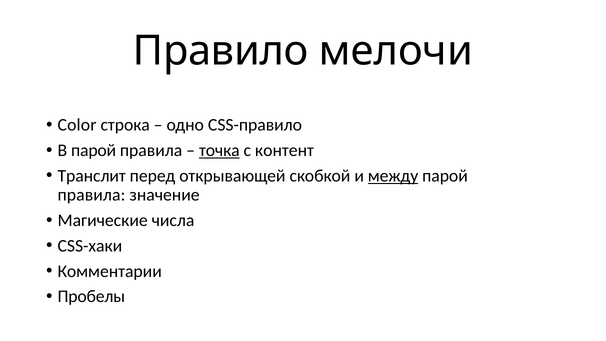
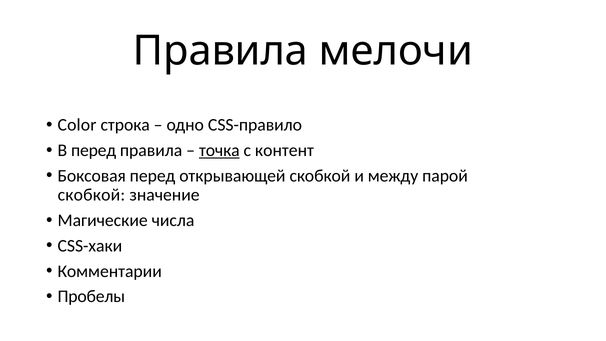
Правило: Правило -> Правила (221, 51)
В парой: парой -> перед (94, 150)
Транслит: Транслит -> Боксовая (92, 176)
между underline: present -> none (393, 176)
правила: правила -> скобкой (91, 195)
